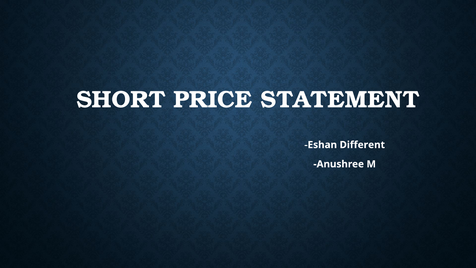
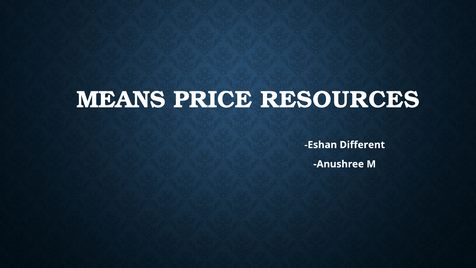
SHORT: SHORT -> MEANS (121, 99)
STATEMENT: STATEMENT -> RESOURCES (340, 99)
